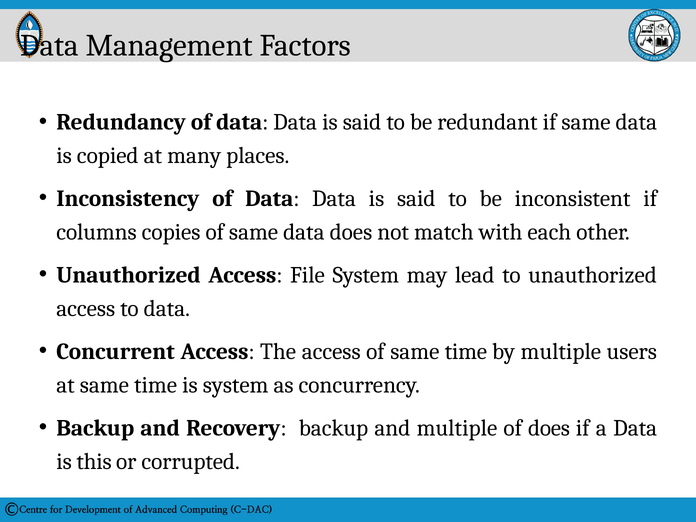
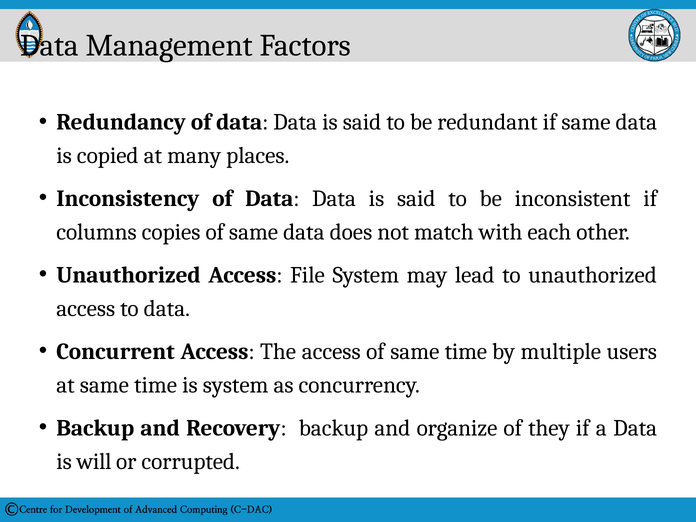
and multiple: multiple -> organize (457, 428)
of does: does -> they (549, 428)
this: this -> will (94, 461)
